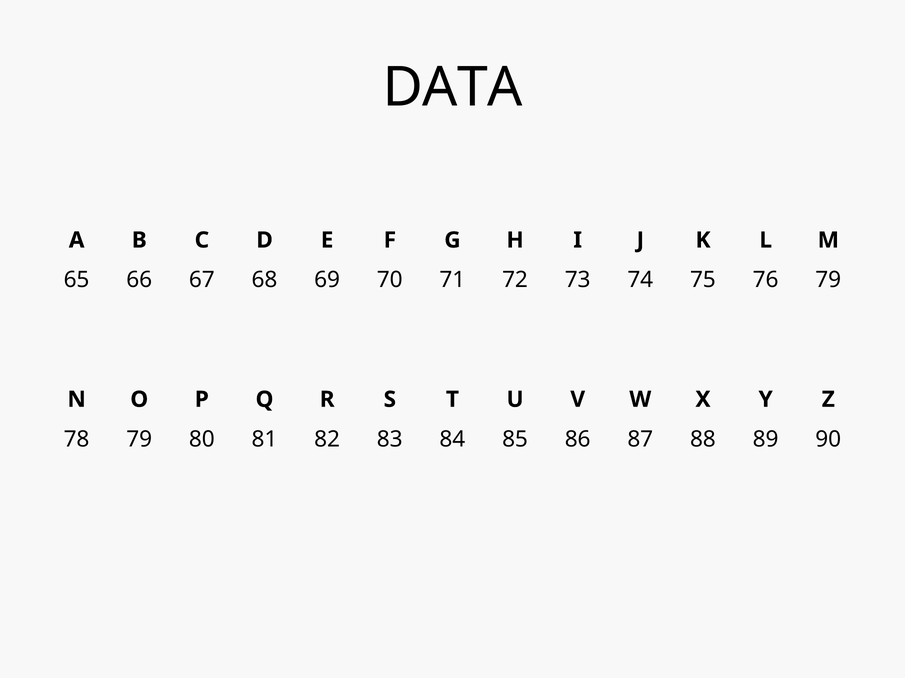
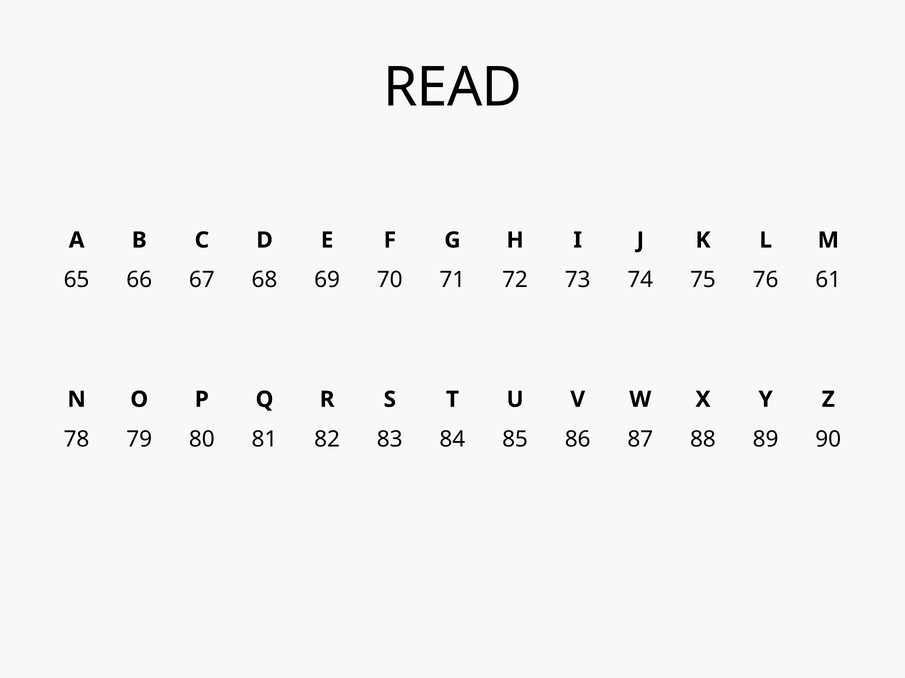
DATA: DATA -> READ (453, 88)
76 79: 79 -> 61 (828, 280)
